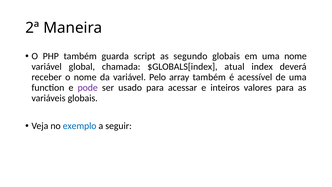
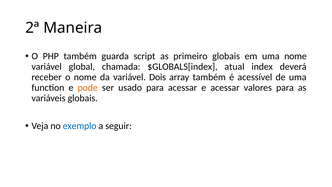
segundo: segundo -> primeiro (190, 56)
Pelo: Pelo -> Dois (158, 77)
pode colour: purple -> orange (88, 88)
e inteiros: inteiros -> acessar (225, 88)
